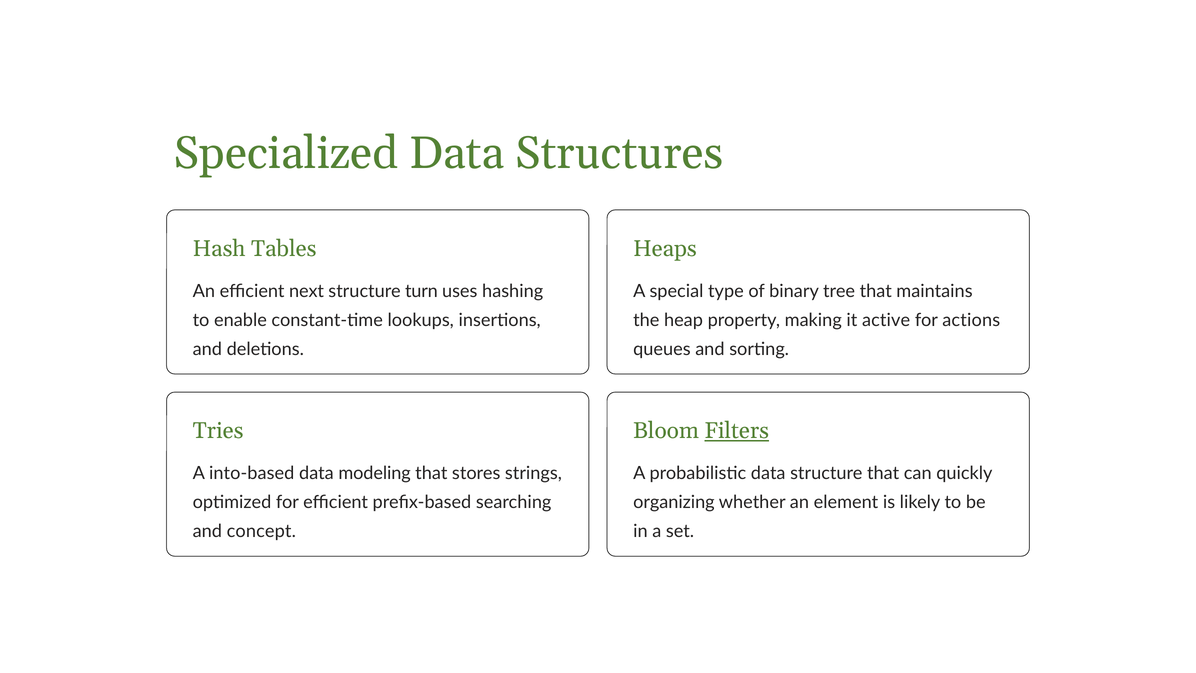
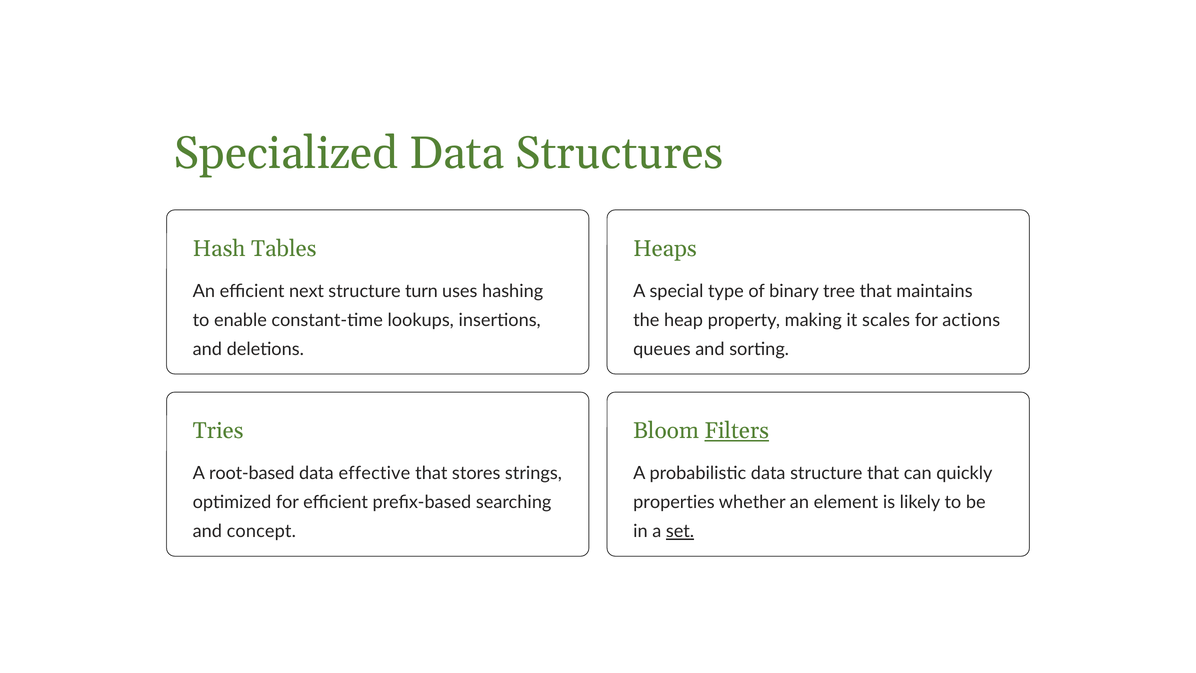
active: active -> scales (886, 320)
into-based: into-based -> root-based (252, 473)
modeling: modeling -> effective (374, 473)
organizing: organizing -> properties (674, 502)
set underline: none -> present (680, 531)
